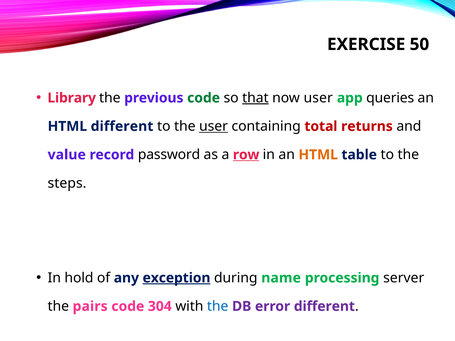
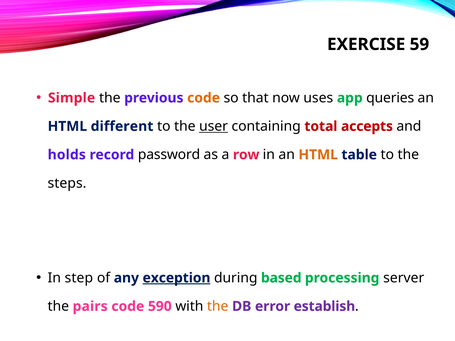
50: 50 -> 59 (419, 44)
Library: Library -> Simple (72, 98)
code colour: green -> orange (204, 98)
that underline: present -> none (255, 98)
now user: user -> uses (318, 98)
returns: returns -> accepts (367, 126)
value: value -> holds (67, 155)
row underline: present -> none (246, 155)
hold: hold -> step (79, 278)
name: name -> based (281, 278)
304: 304 -> 590 (160, 307)
the colour: blue -> orange (218, 307)
error different: different -> establish (324, 307)
